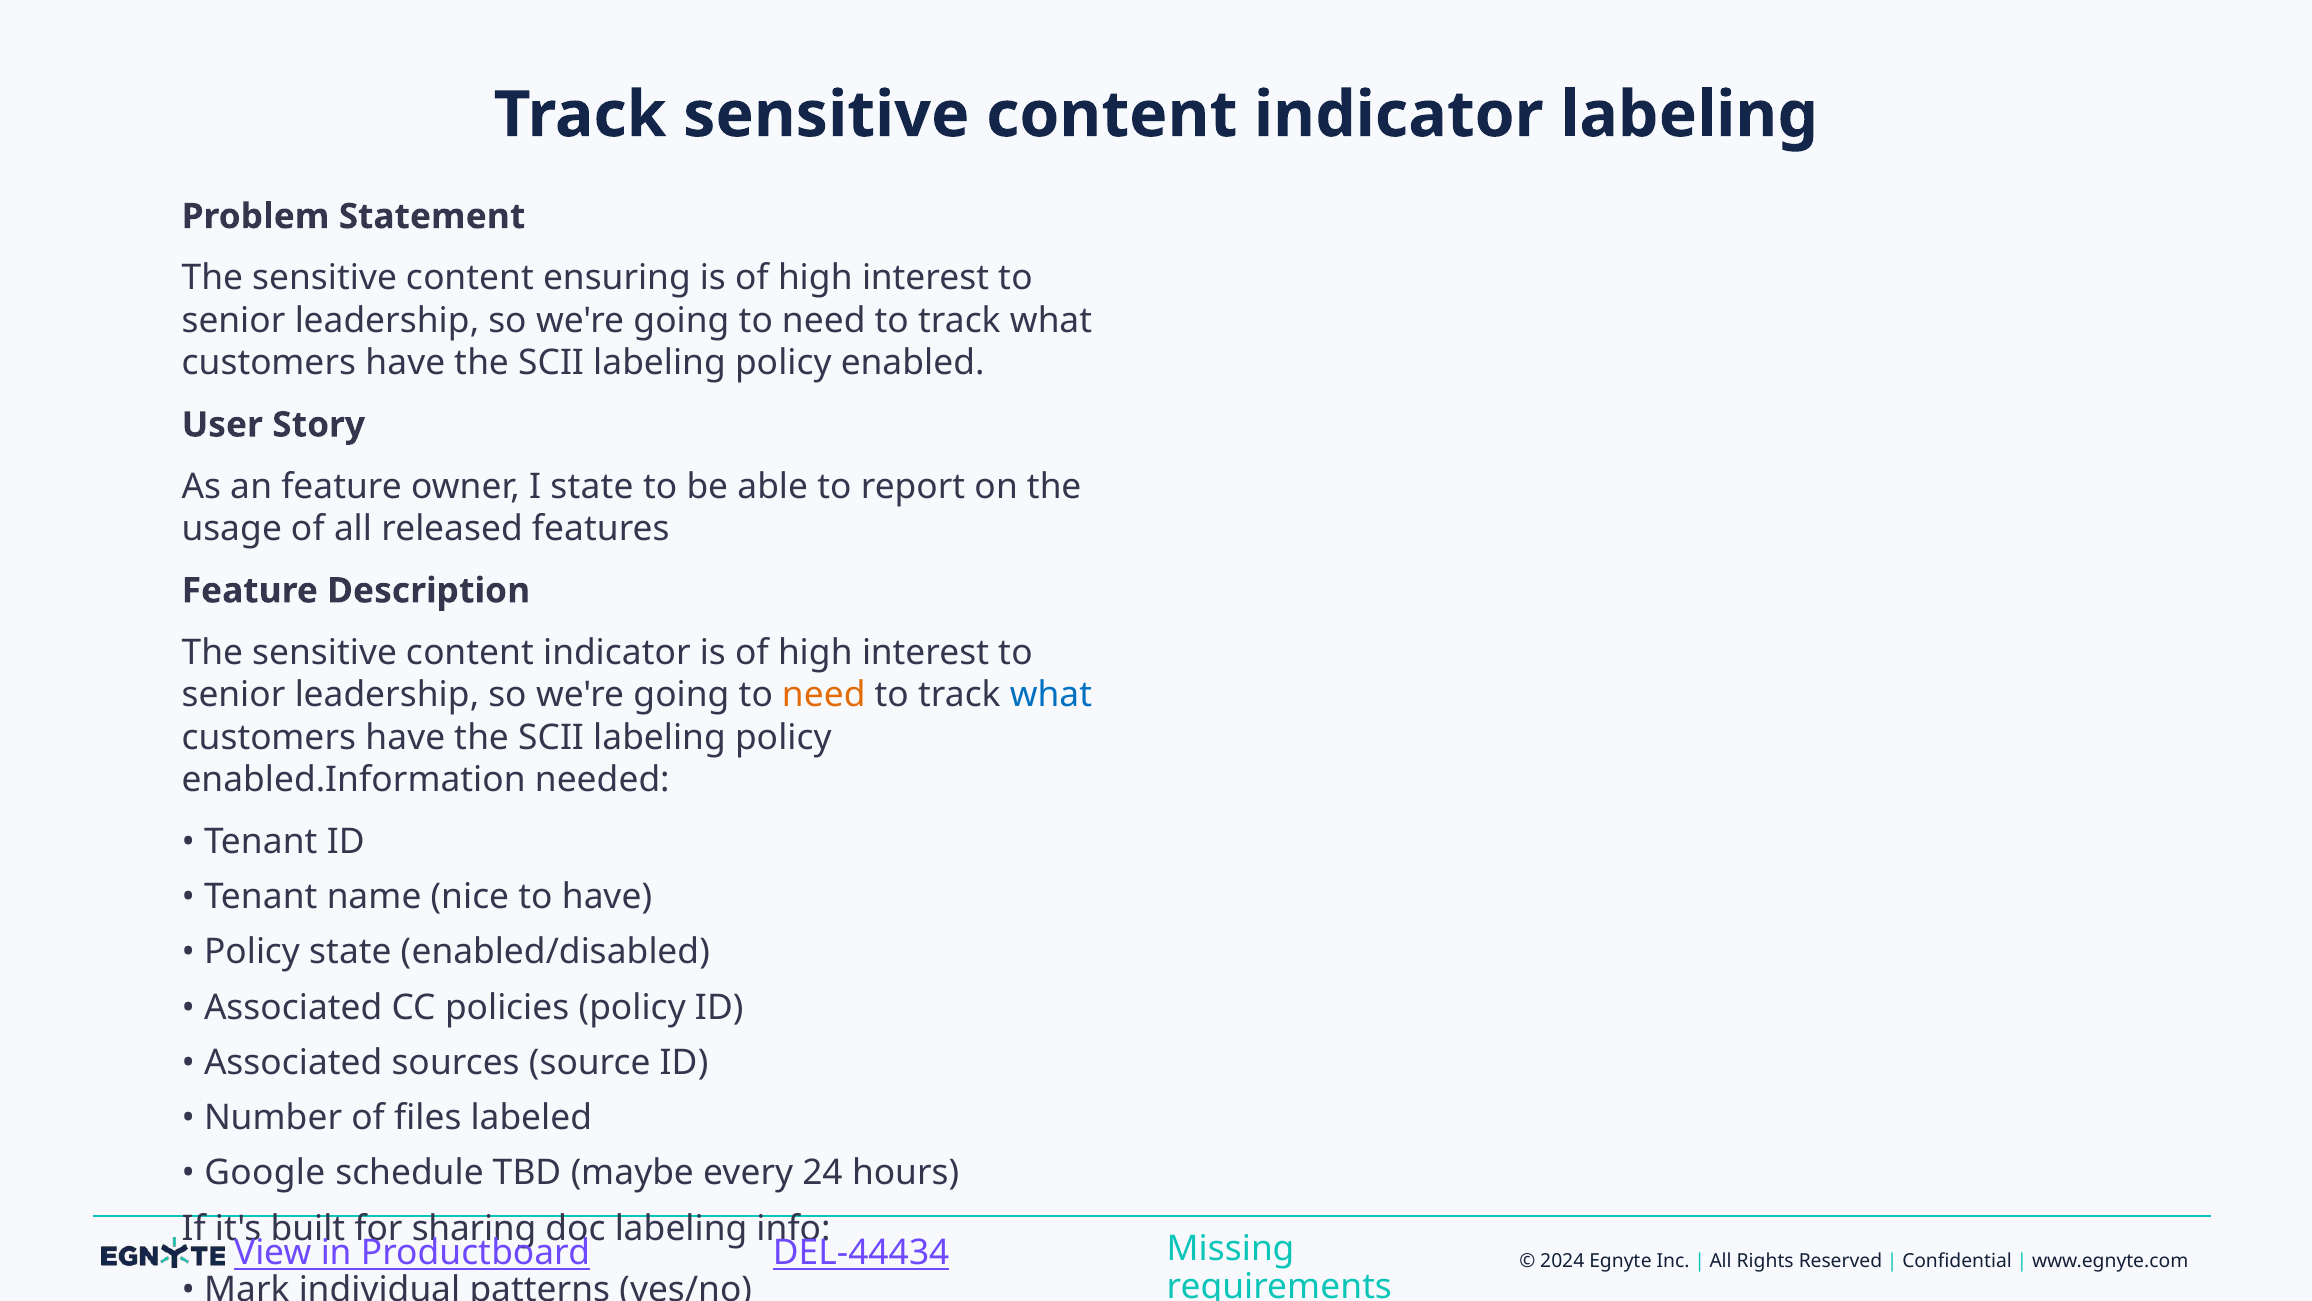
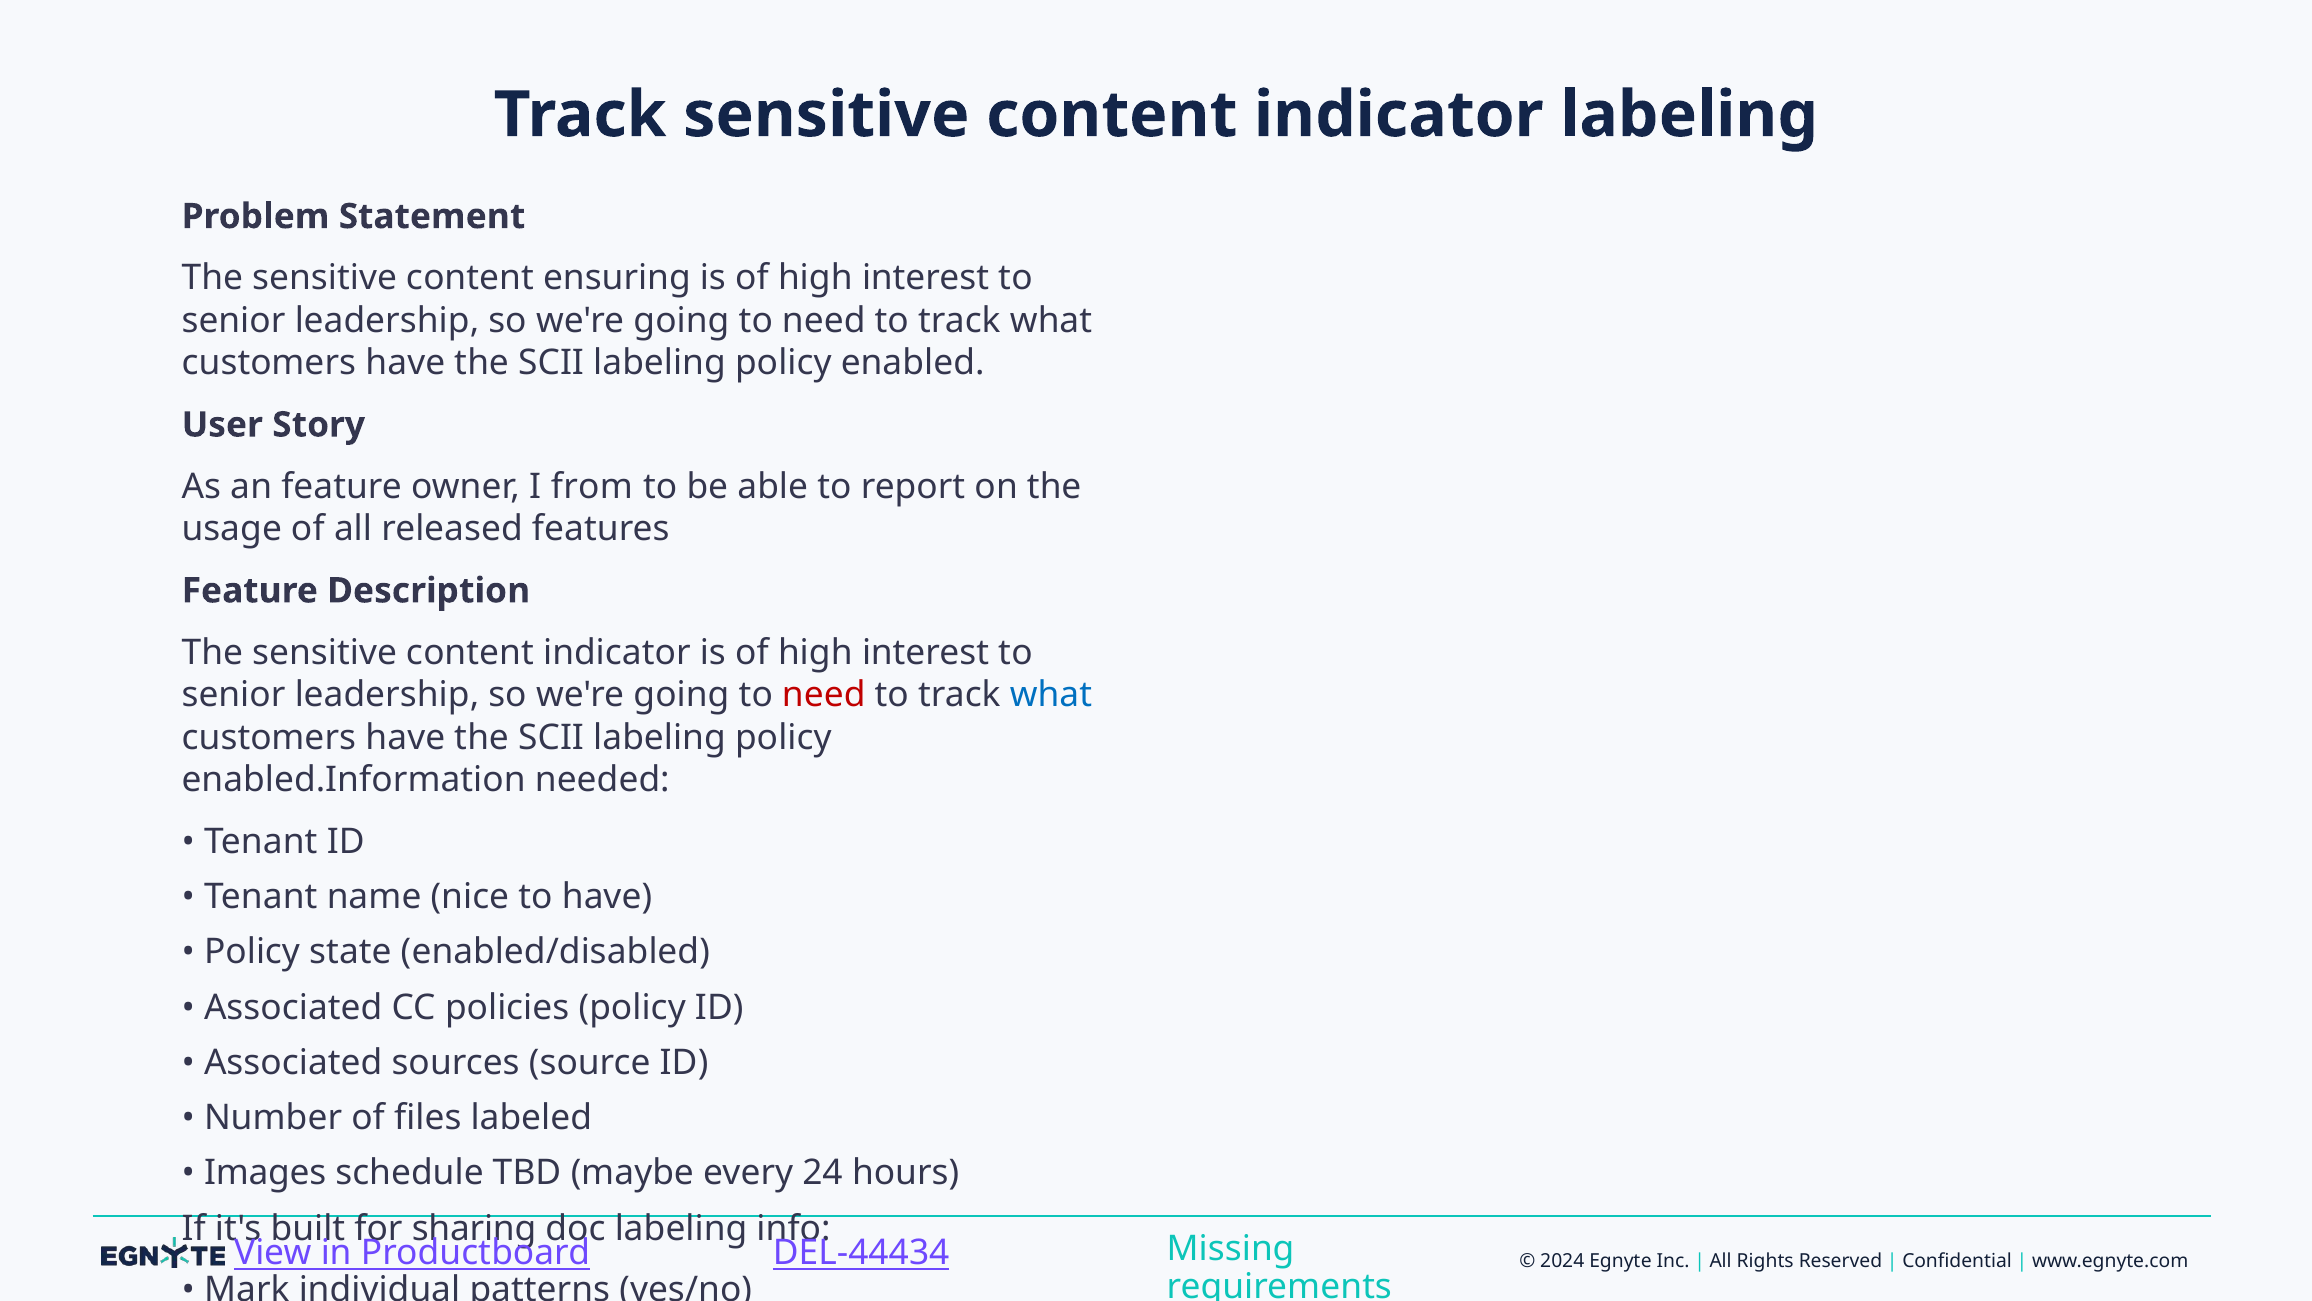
I state: state -> from (592, 486)
need colour: orange -> red (824, 695)
Google: Google -> Images (265, 1173)
